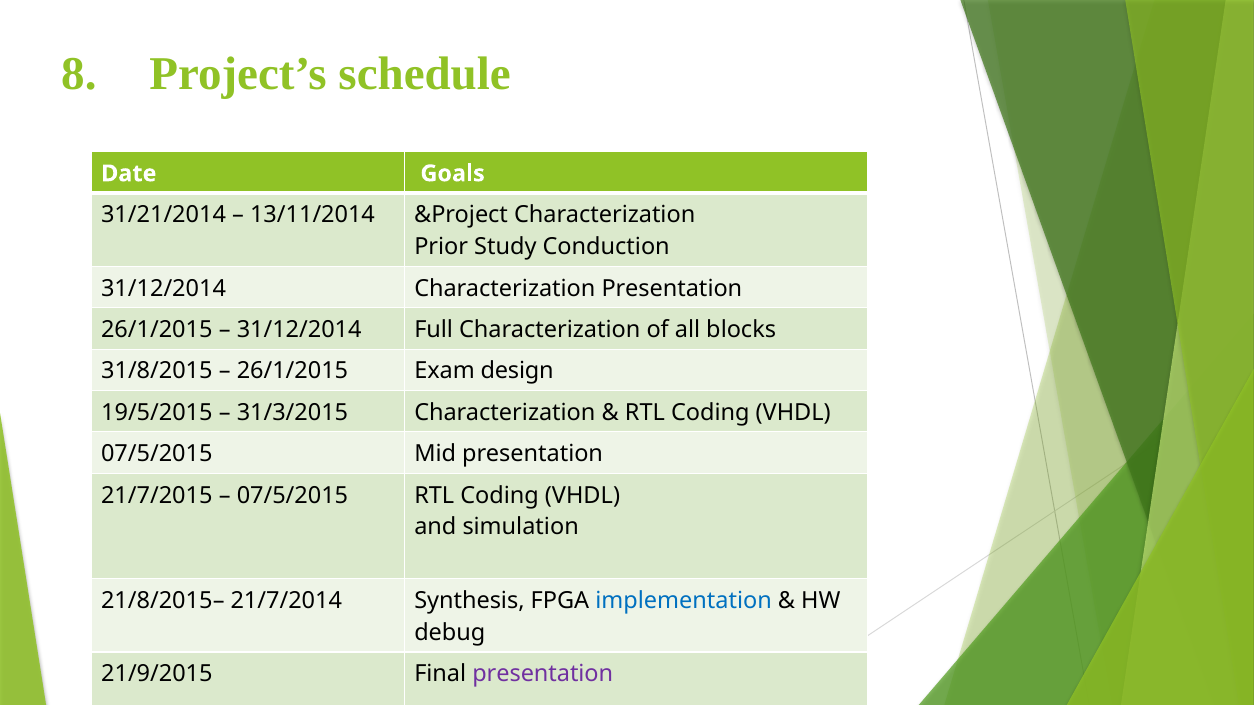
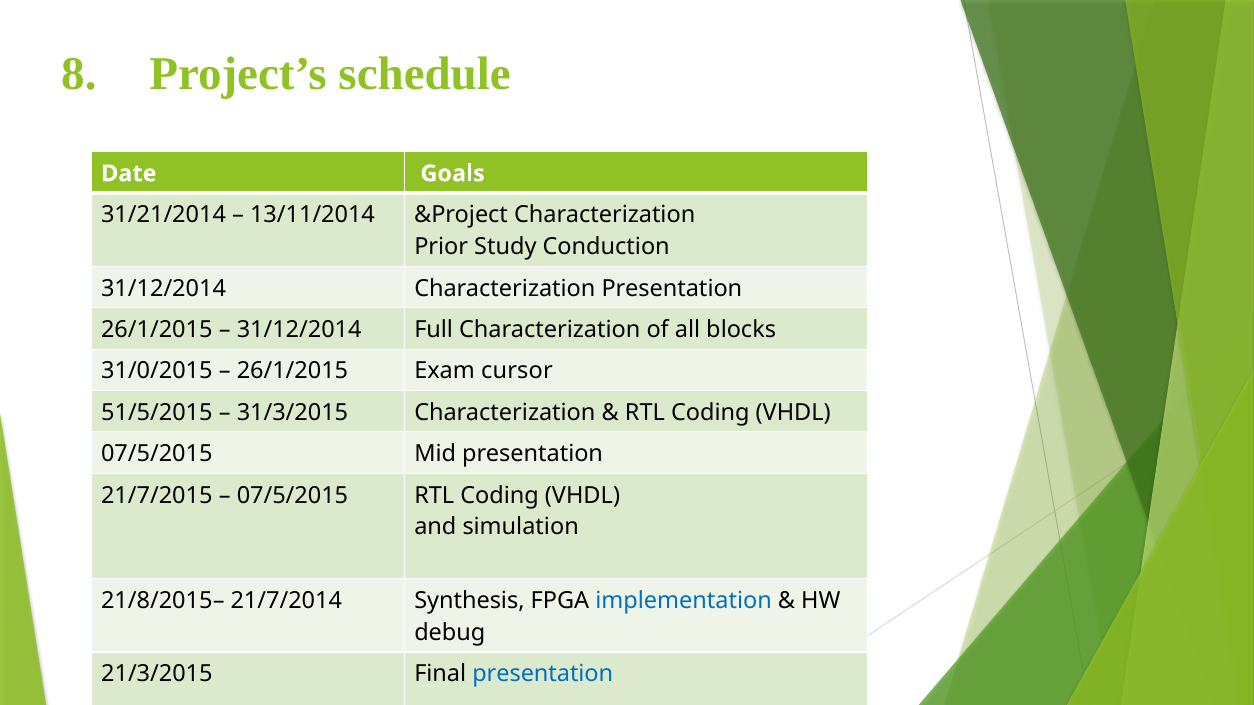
31/8/2015: 31/8/2015 -> 31/0/2015 (157, 371)
design: design -> cursor (517, 371)
19/5/2015: 19/5/2015 -> 51/5/2015 (157, 413)
21/9/2015: 21/9/2015 -> 21/3/2015 (157, 674)
presentation colour: purple -> blue (543, 674)
